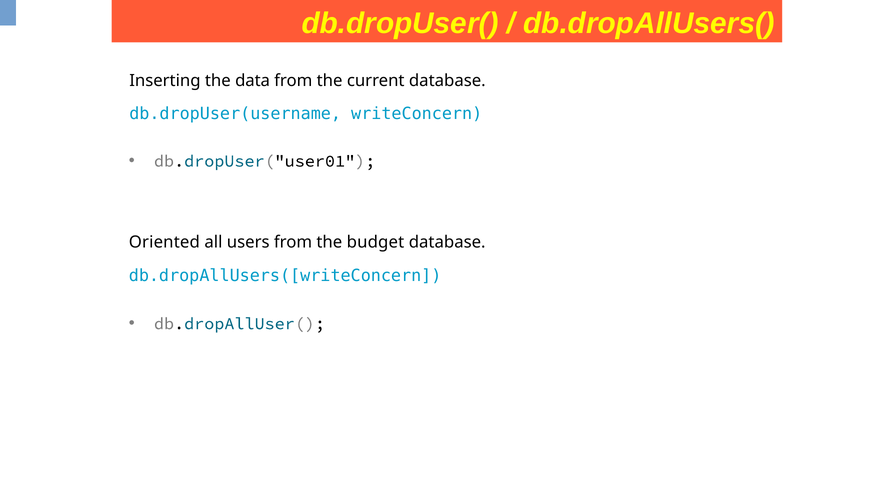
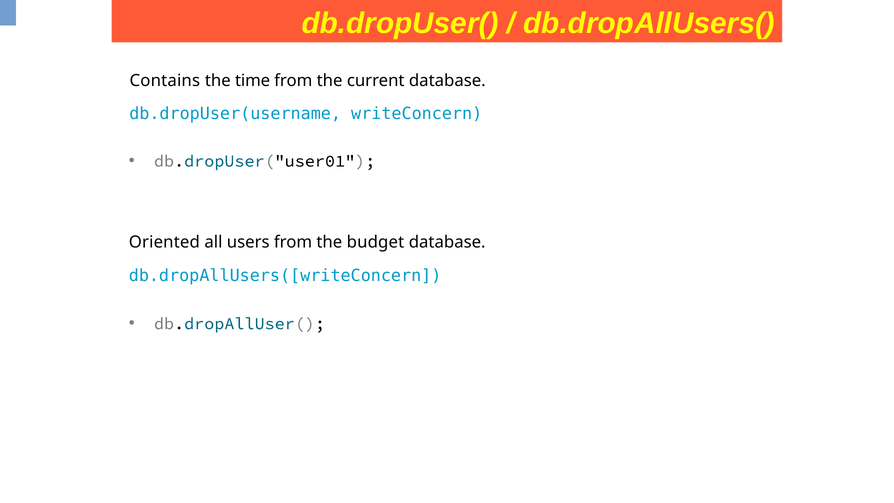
Inserting: Inserting -> Contains (165, 81)
data: data -> time (253, 81)
